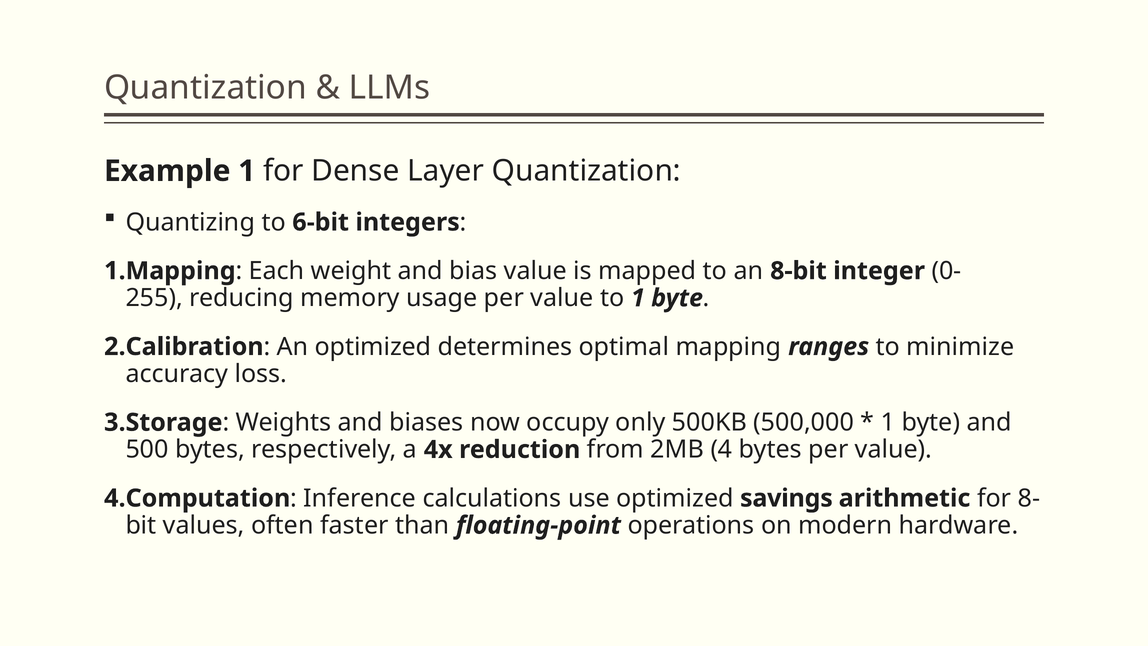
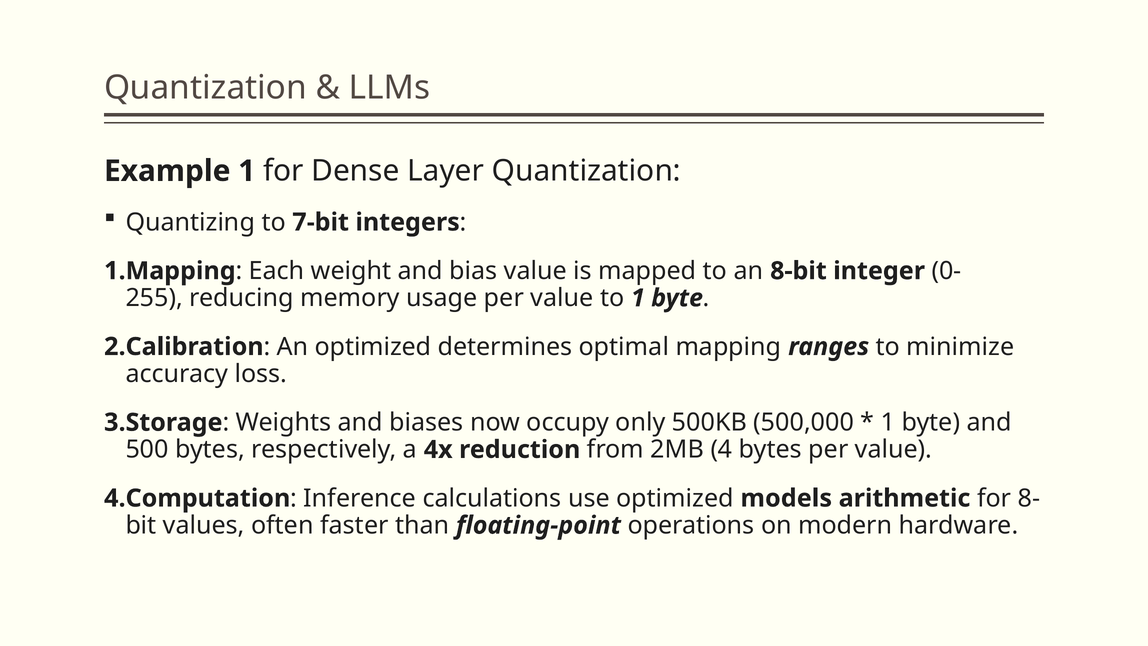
6-bit: 6-bit -> 7-bit (321, 222)
savings: savings -> models (786, 498)
